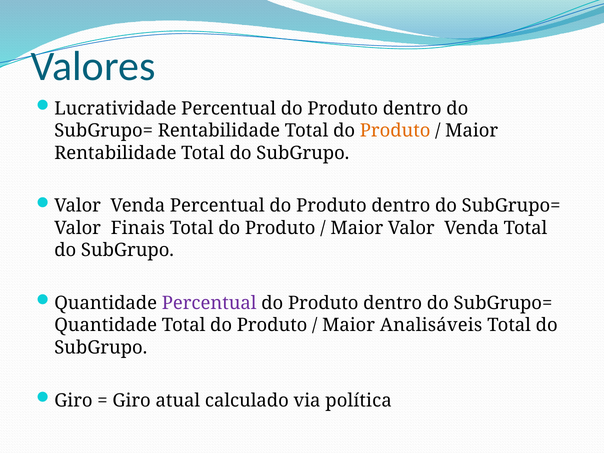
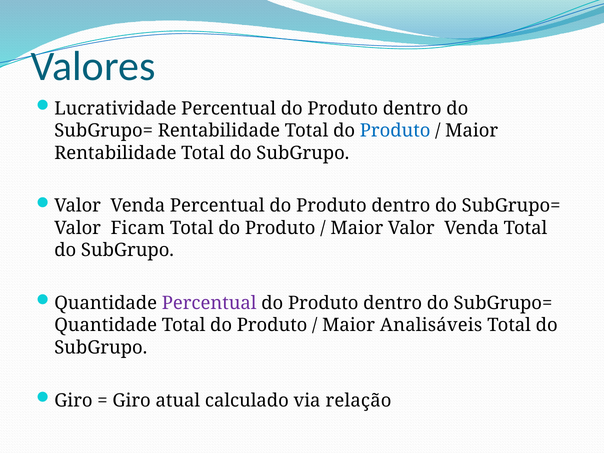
Produto colour: orange -> blue (395, 131)
Finais: Finais -> Ficam (138, 228)
política: política -> relação (359, 400)
